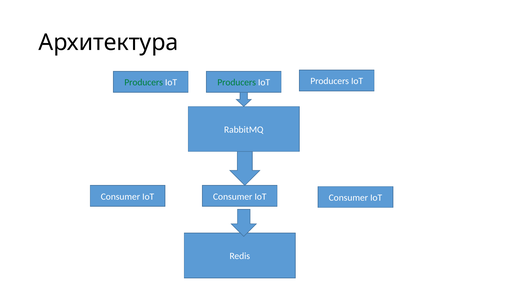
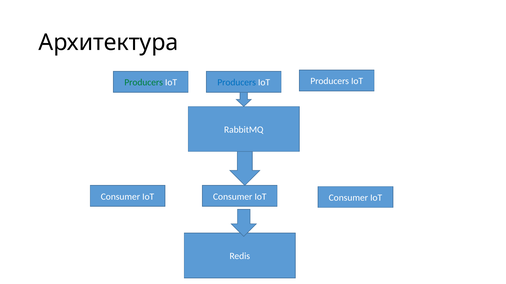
Producers colour: green -> blue (237, 83)
